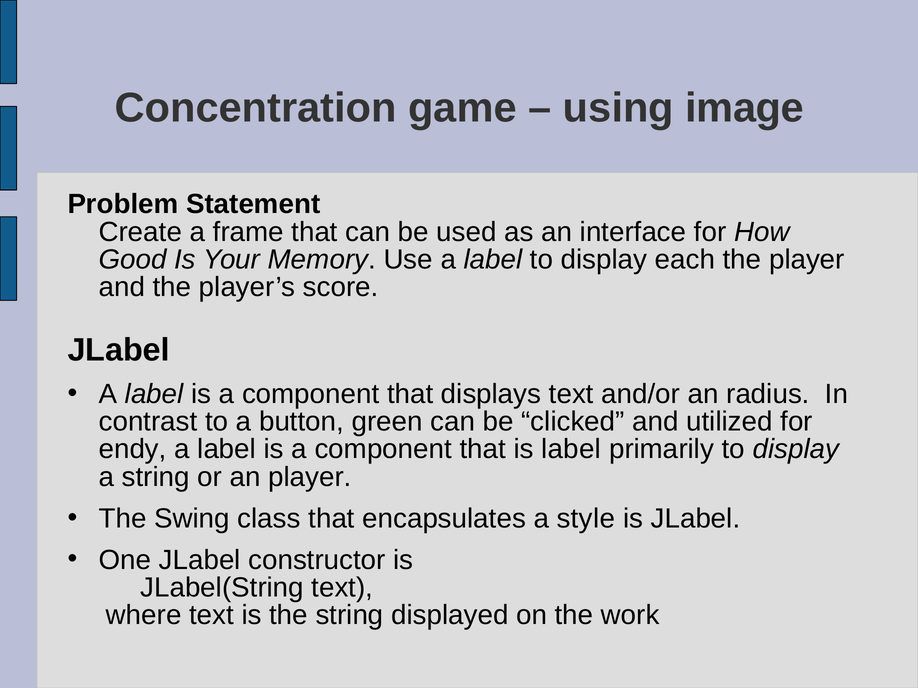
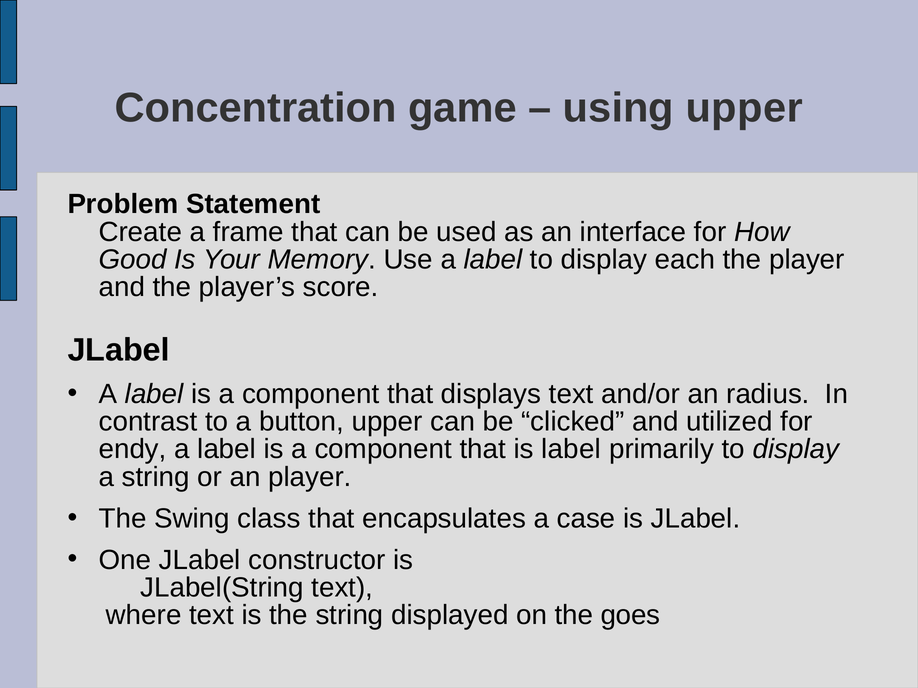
using image: image -> upper (744, 108)
button green: green -> upper (387, 422)
style: style -> case (586, 519)
work: work -> goes (630, 616)
